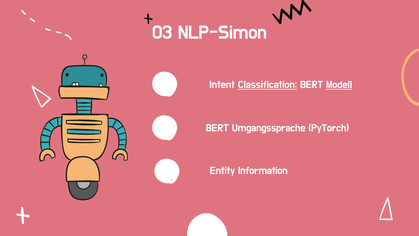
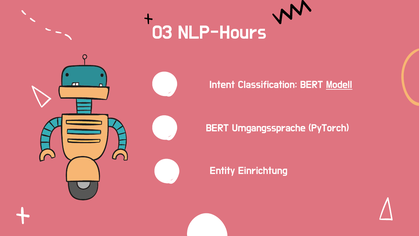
NLP-Simon: NLP-Simon -> NLP-Hours (222, 33)
Classification underline: present -> none (267, 85)
Information: Information -> Einrichtung (263, 170)
